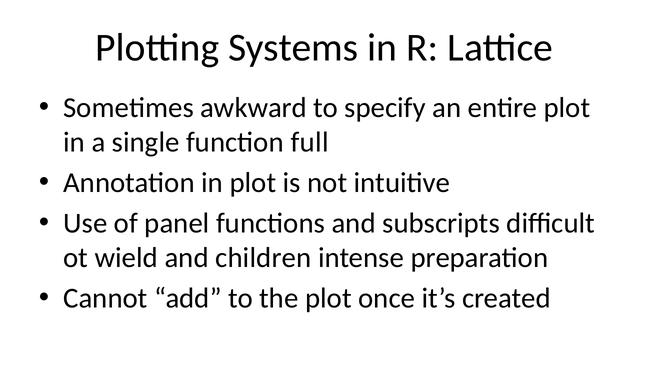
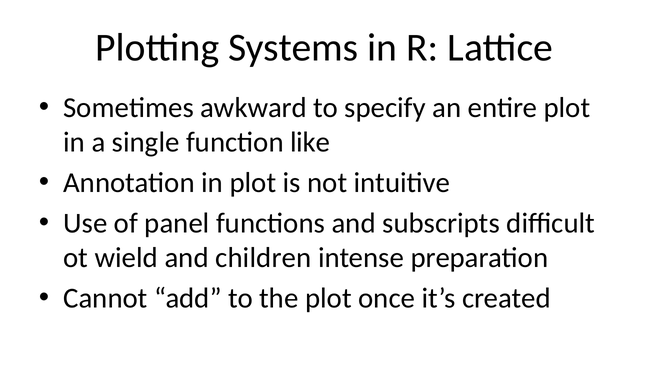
full: full -> like (310, 142)
